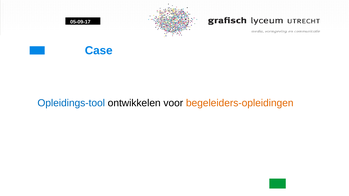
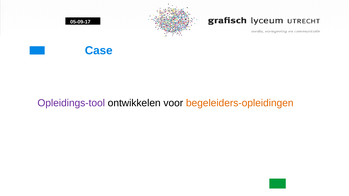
Opleidings-tool colour: blue -> purple (71, 103)
